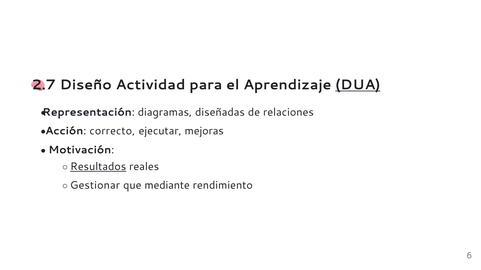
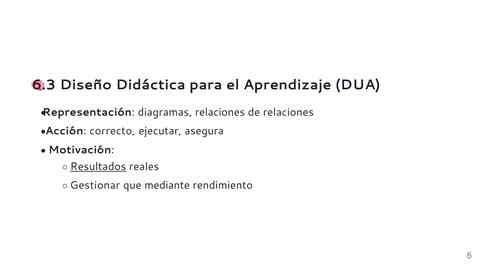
2.7: 2.7 -> 6.3 (44, 85)
Actividad: Actividad -> Didáctica (151, 85)
DUA underline: present -> none (358, 85)
diagramas diseñadas: diseñadas -> relaciones (220, 112)
mejoras: mejoras -> asegura (204, 131)
